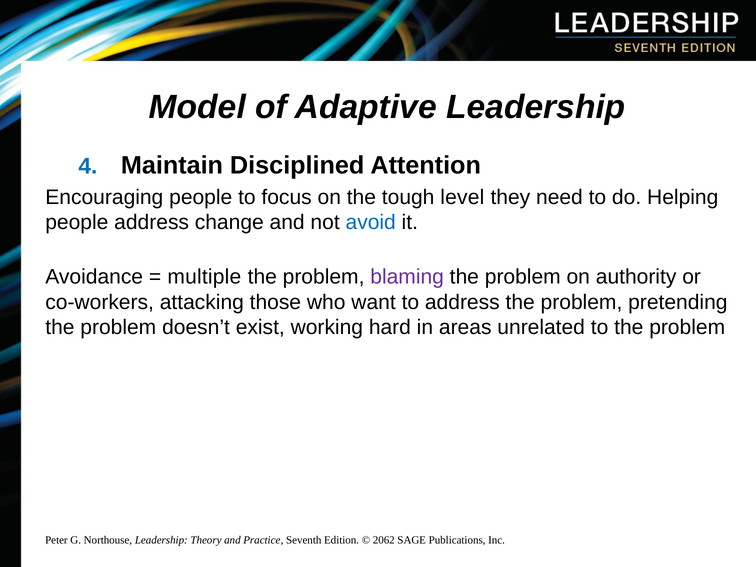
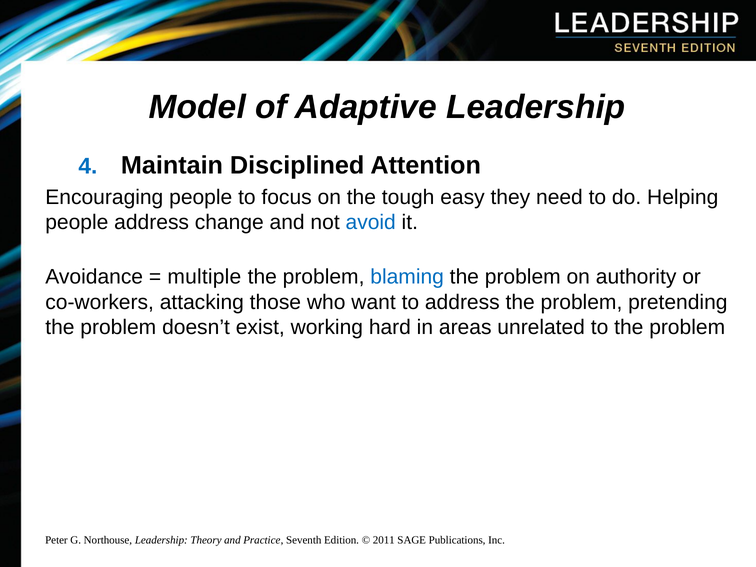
level: level -> easy (462, 197)
blaming colour: purple -> blue (407, 277)
2062: 2062 -> 2011 (384, 540)
